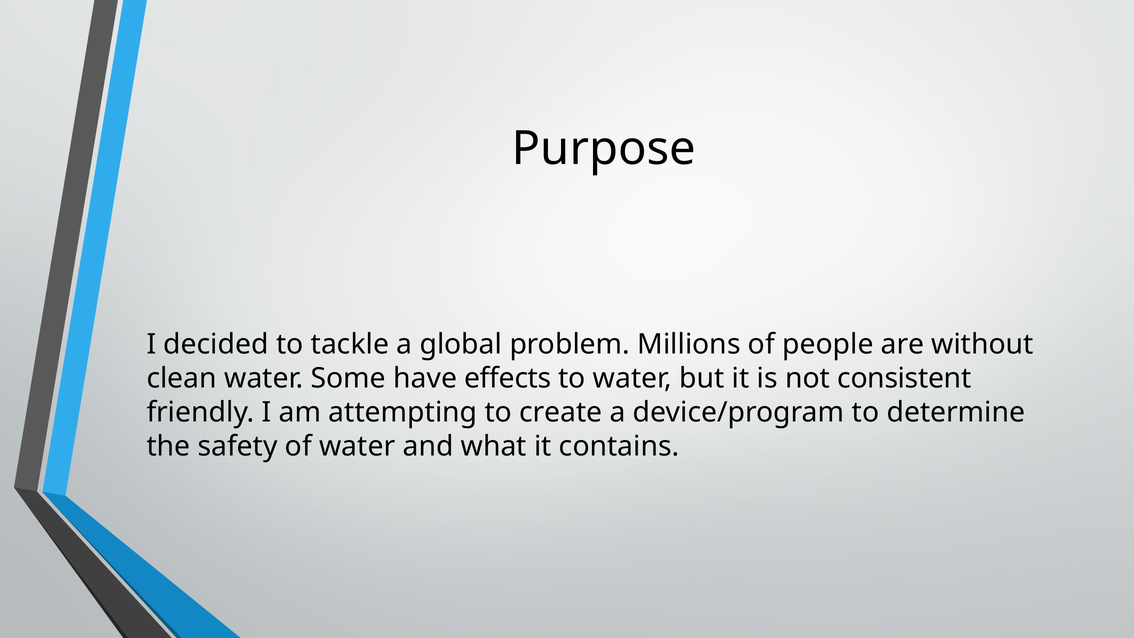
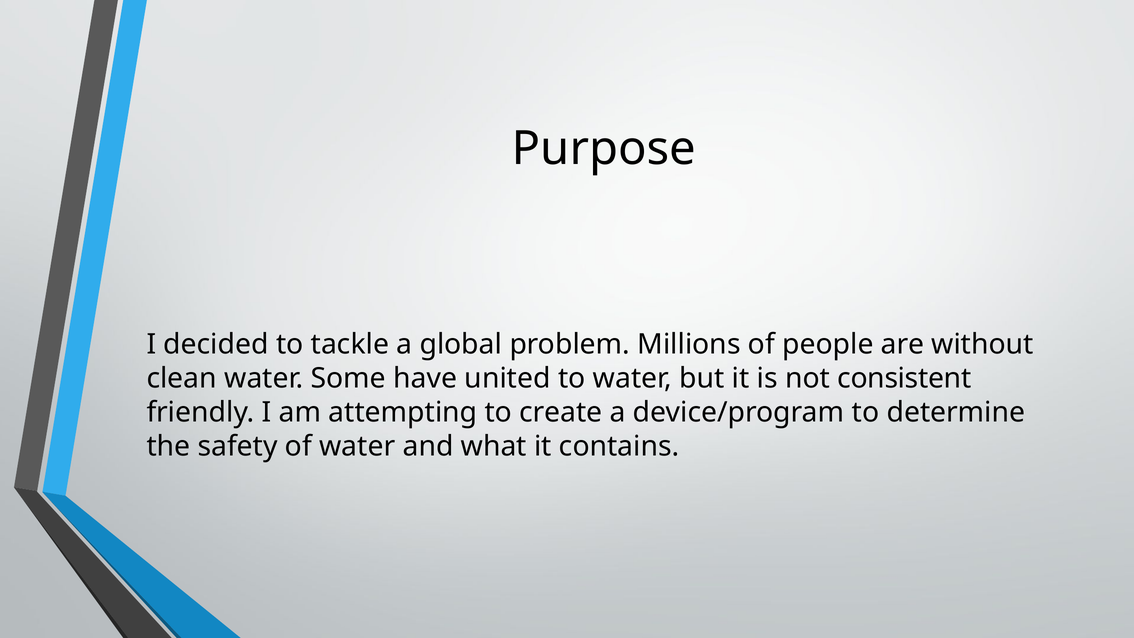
effects: effects -> united (508, 378)
